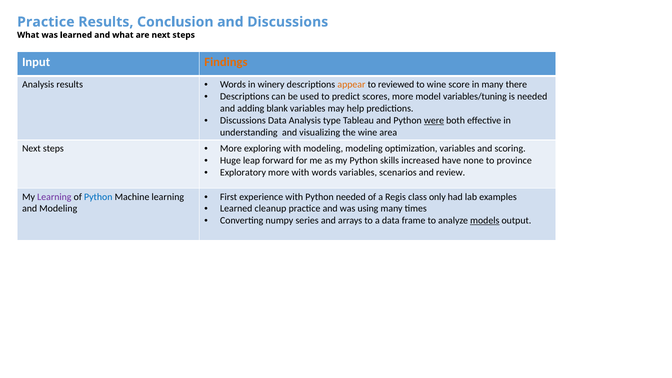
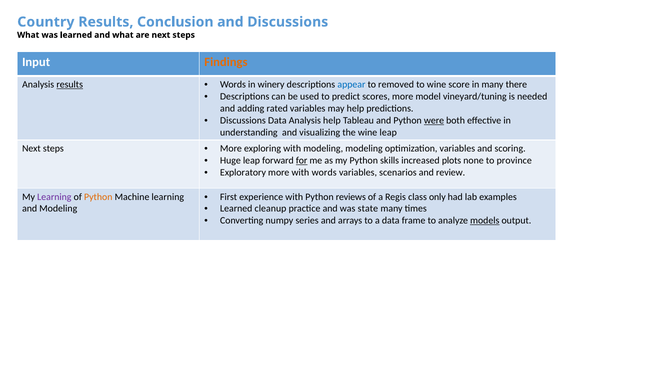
Practice: Practice -> Country (46, 22)
results underline: none -> present (70, 85)
appear colour: orange -> blue (351, 85)
reviewed: reviewed -> removed (396, 85)
variables/tuning: variables/tuning -> vineyard/tuning (475, 97)
blank: blank -> rated (277, 109)
Analysis type: type -> help (332, 120)
wine area: area -> leap (388, 132)
for underline: none -> present (302, 161)
have: have -> plots (452, 161)
Python needed: needed -> reviews (351, 197)
Python colour: blue -> orange (98, 197)
using: using -> state (368, 209)
